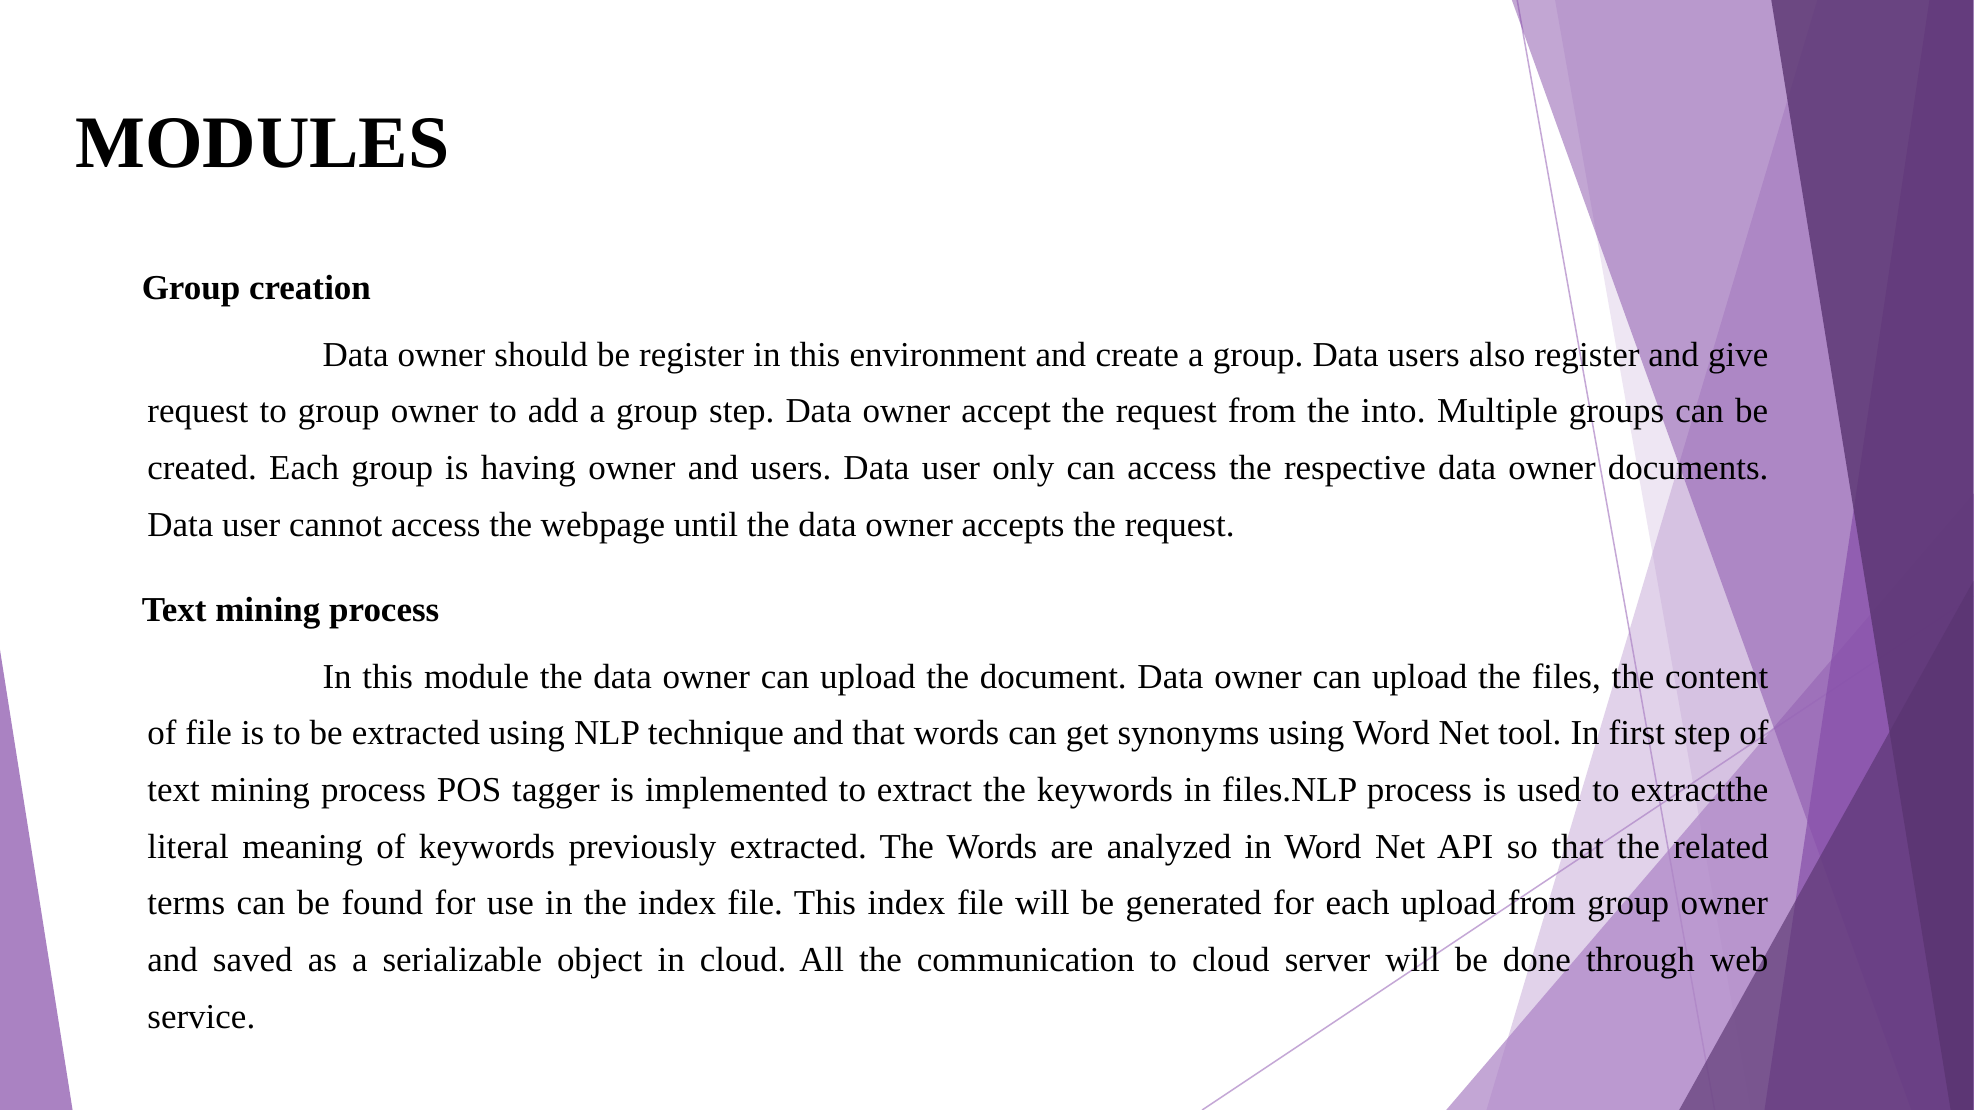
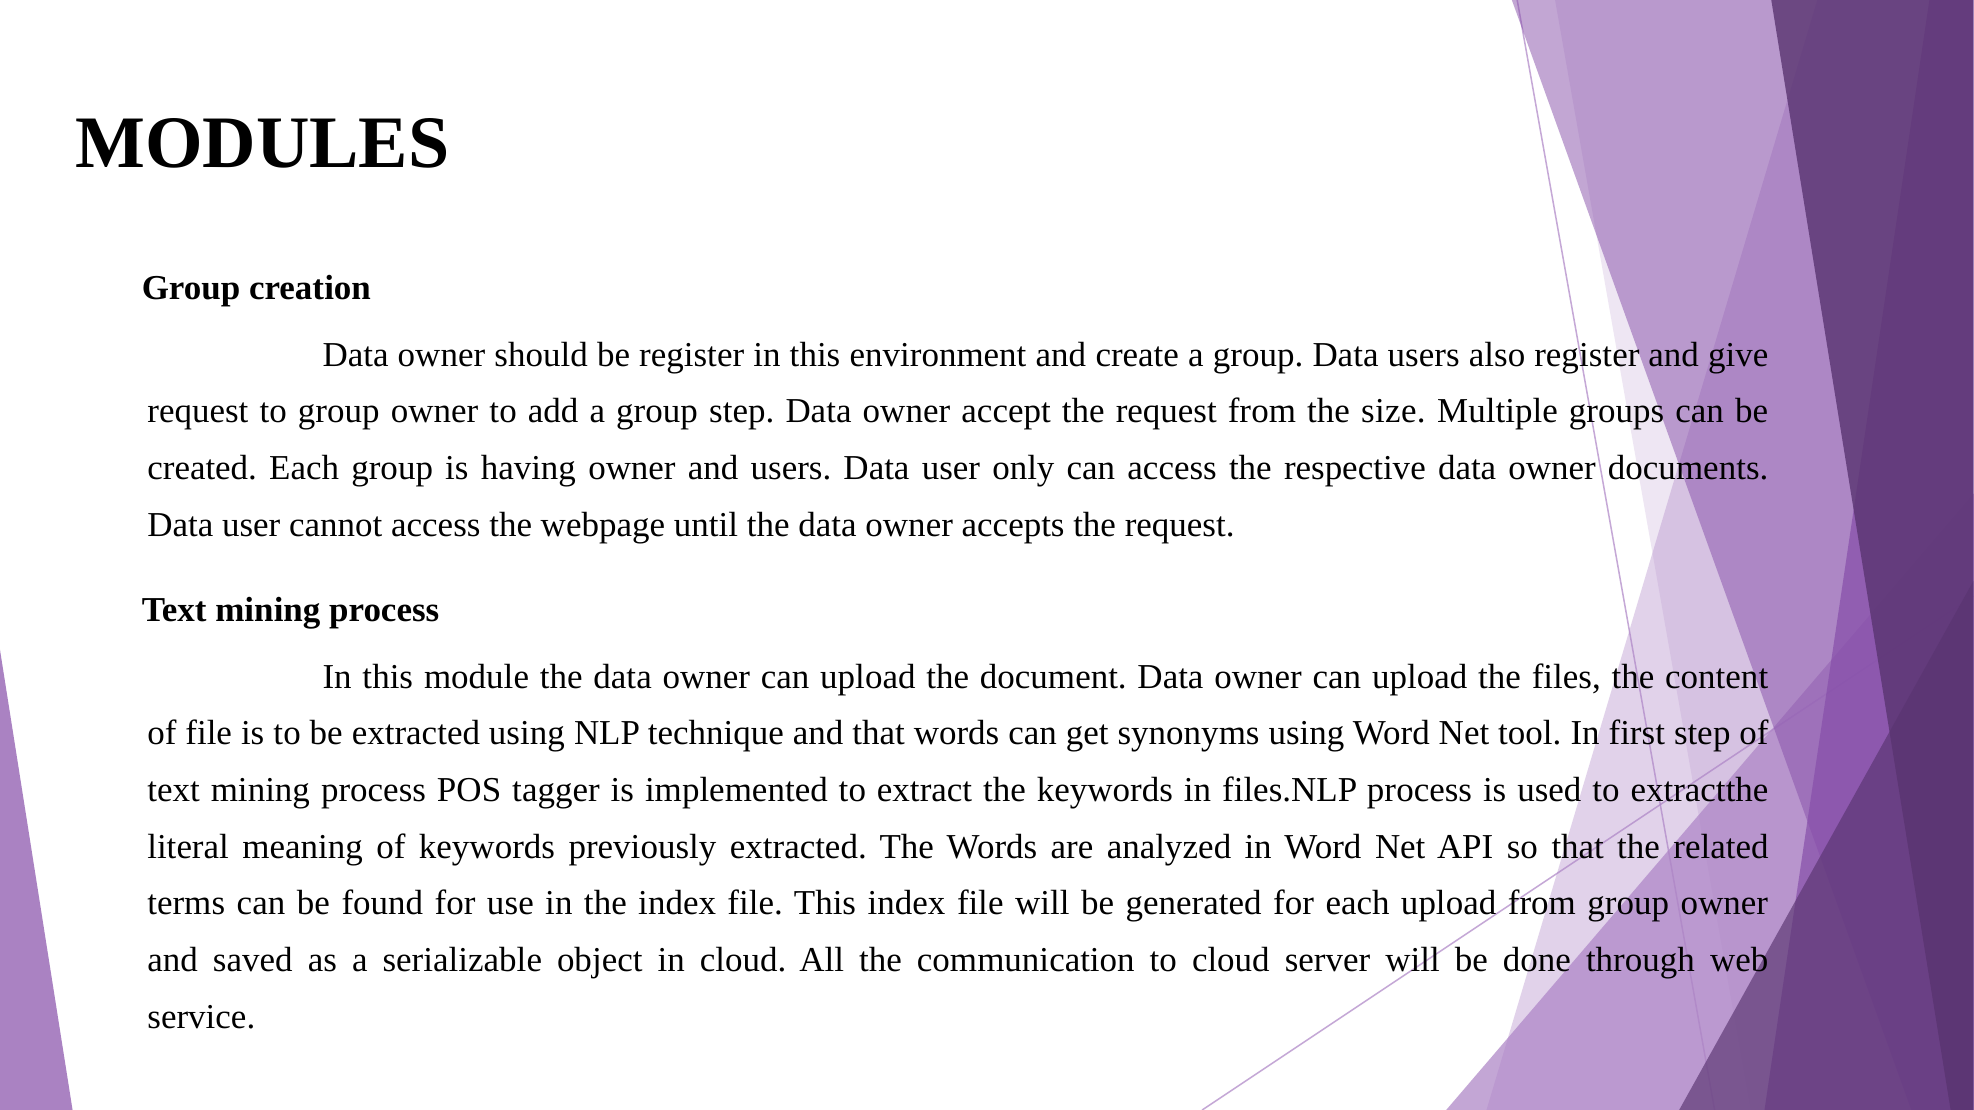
into: into -> size (1393, 411)
